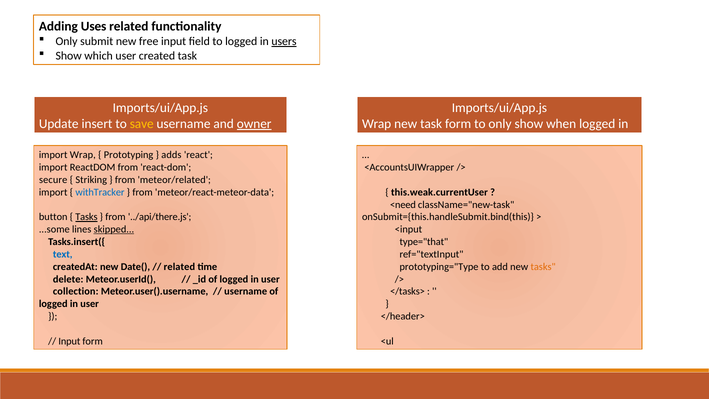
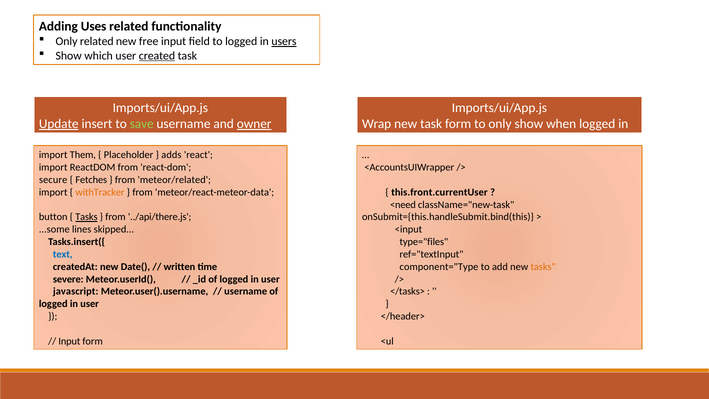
Only submit: submit -> related (97, 41)
created underline: none -> present (157, 56)
Update underline: none -> present (59, 124)
save colour: yellow -> light green (142, 124)
import Wrap: Wrap -> Them (83, 155)
Prototyping: Prototyping -> Placeholder (129, 155)
Striking: Striking -> Fetches (91, 180)
withTracker colour: blue -> orange (100, 192)
this.weak.currentUser: this.weak.currentUser -> this.front.currentUser (439, 192)
skipped underline: present -> none (114, 229)
type="that: type="that -> type="files (424, 242)
related: related -> written (179, 267)
prototyping="Type: prototyping="Type -> component="Type (439, 267)
delete: delete -> severe (68, 279)
collection: collection -> javascript (76, 291)
